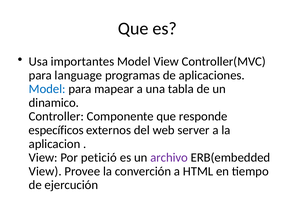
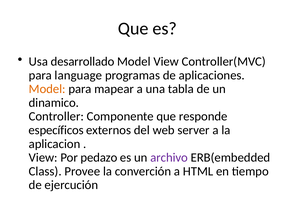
importantes: importantes -> desarrollado (83, 62)
Model colour: blue -> orange (47, 89)
petició: petició -> pedazo (99, 158)
View: View -> Class (45, 171)
